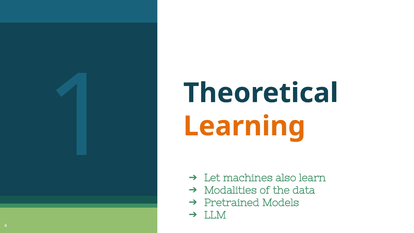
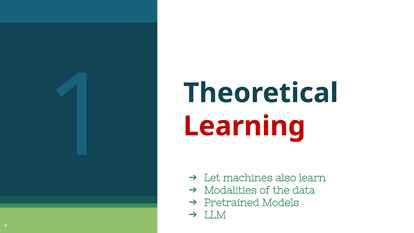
Learning colour: orange -> red (244, 126)
